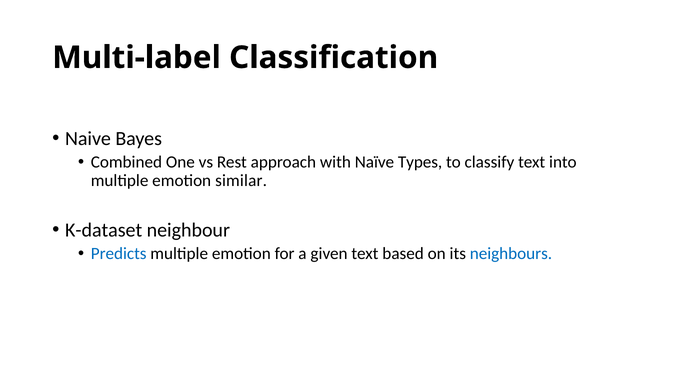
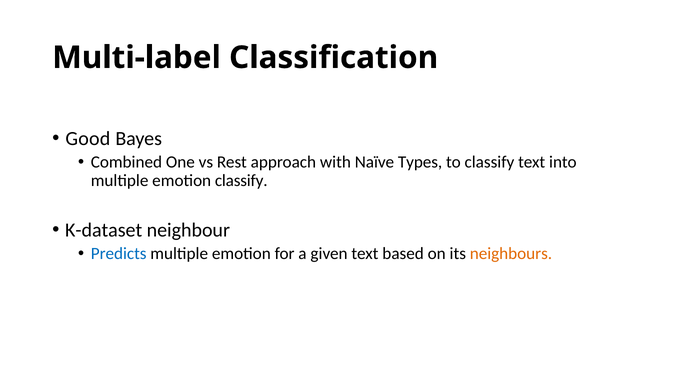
Naive: Naive -> Good (88, 139)
emotion similar: similar -> classify (241, 181)
neighbours colour: blue -> orange (511, 254)
